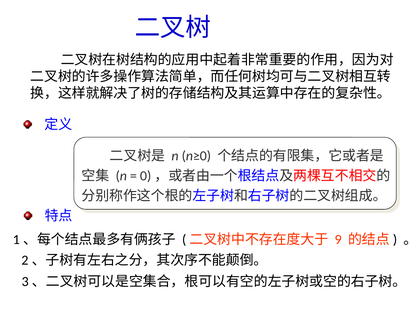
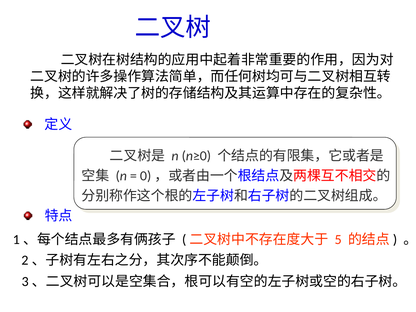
9: 9 -> 5 (338, 240)
